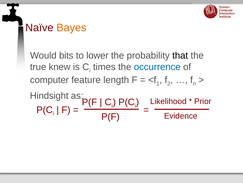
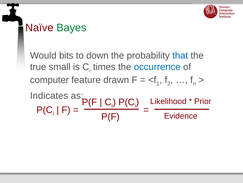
Bayes colour: orange -> green (72, 28)
lower: lower -> down (97, 55)
that colour: black -> blue (180, 55)
knew: knew -> small (60, 67)
length: length -> drawn (116, 80)
Hindsight: Hindsight -> Indicates (49, 95)
